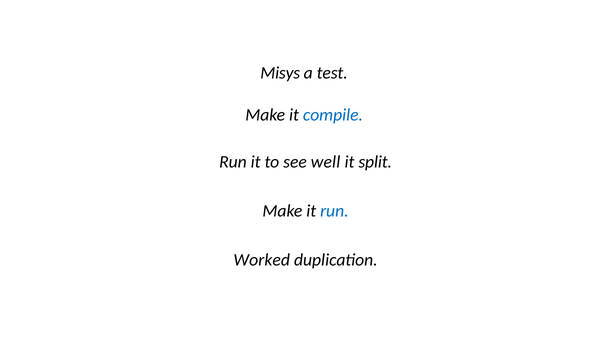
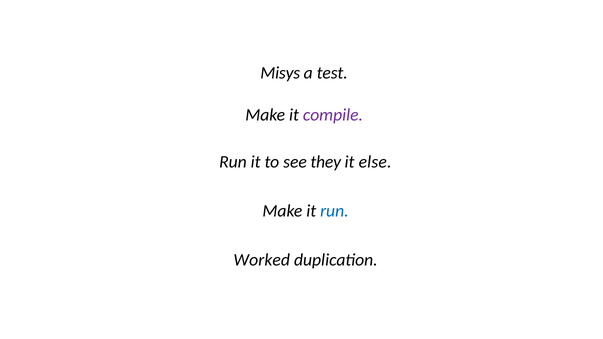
compile colour: blue -> purple (333, 115)
well: well -> they (326, 162)
split: split -> else (375, 162)
